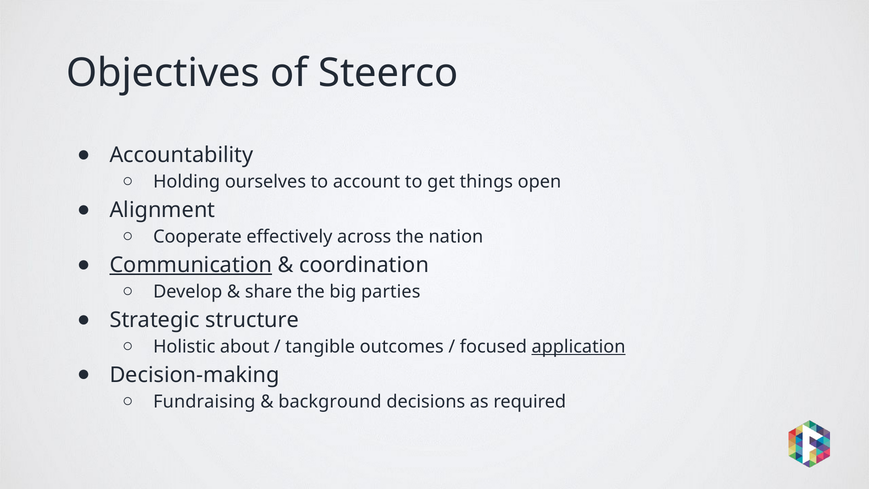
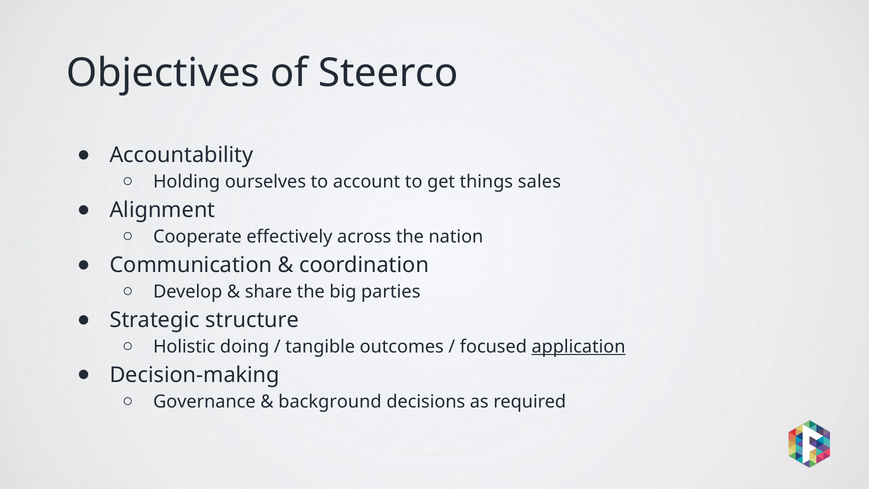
open: open -> sales (539, 182)
Communication underline: present -> none (191, 265)
about: about -> doing (245, 347)
Fundraising: Fundraising -> Governance (204, 402)
